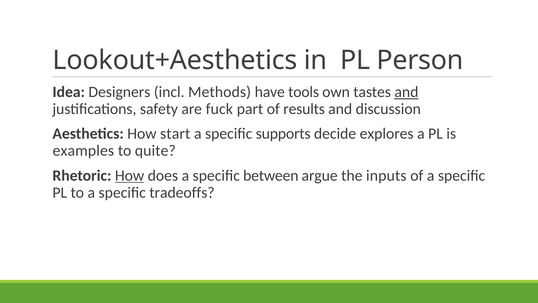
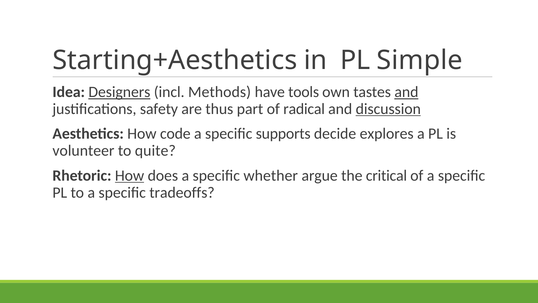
Lookout+Aesthetics: Lookout+Aesthetics -> Starting+Aesthetics (175, 60)
Person: Person -> Simple (420, 60)
Designers underline: none -> present (119, 92)
fuck: fuck -> thus (219, 109)
results: results -> radical (304, 109)
discussion underline: none -> present (388, 109)
start: start -> code (175, 134)
examples: examples -> volunteer (83, 151)
between: between -> whether (271, 175)
inputs: inputs -> critical (386, 175)
